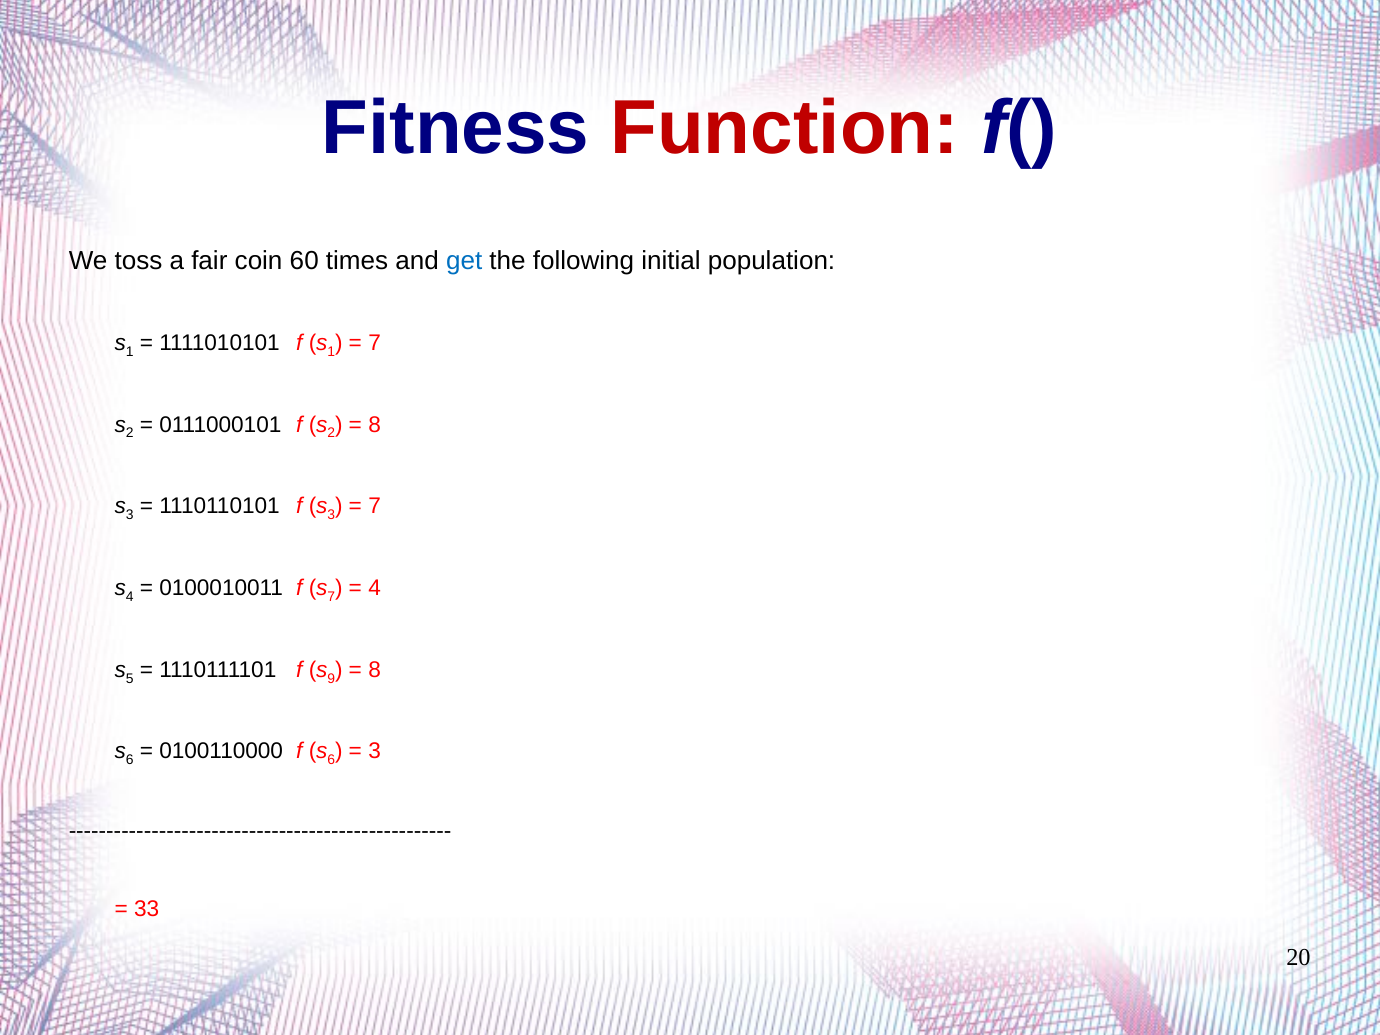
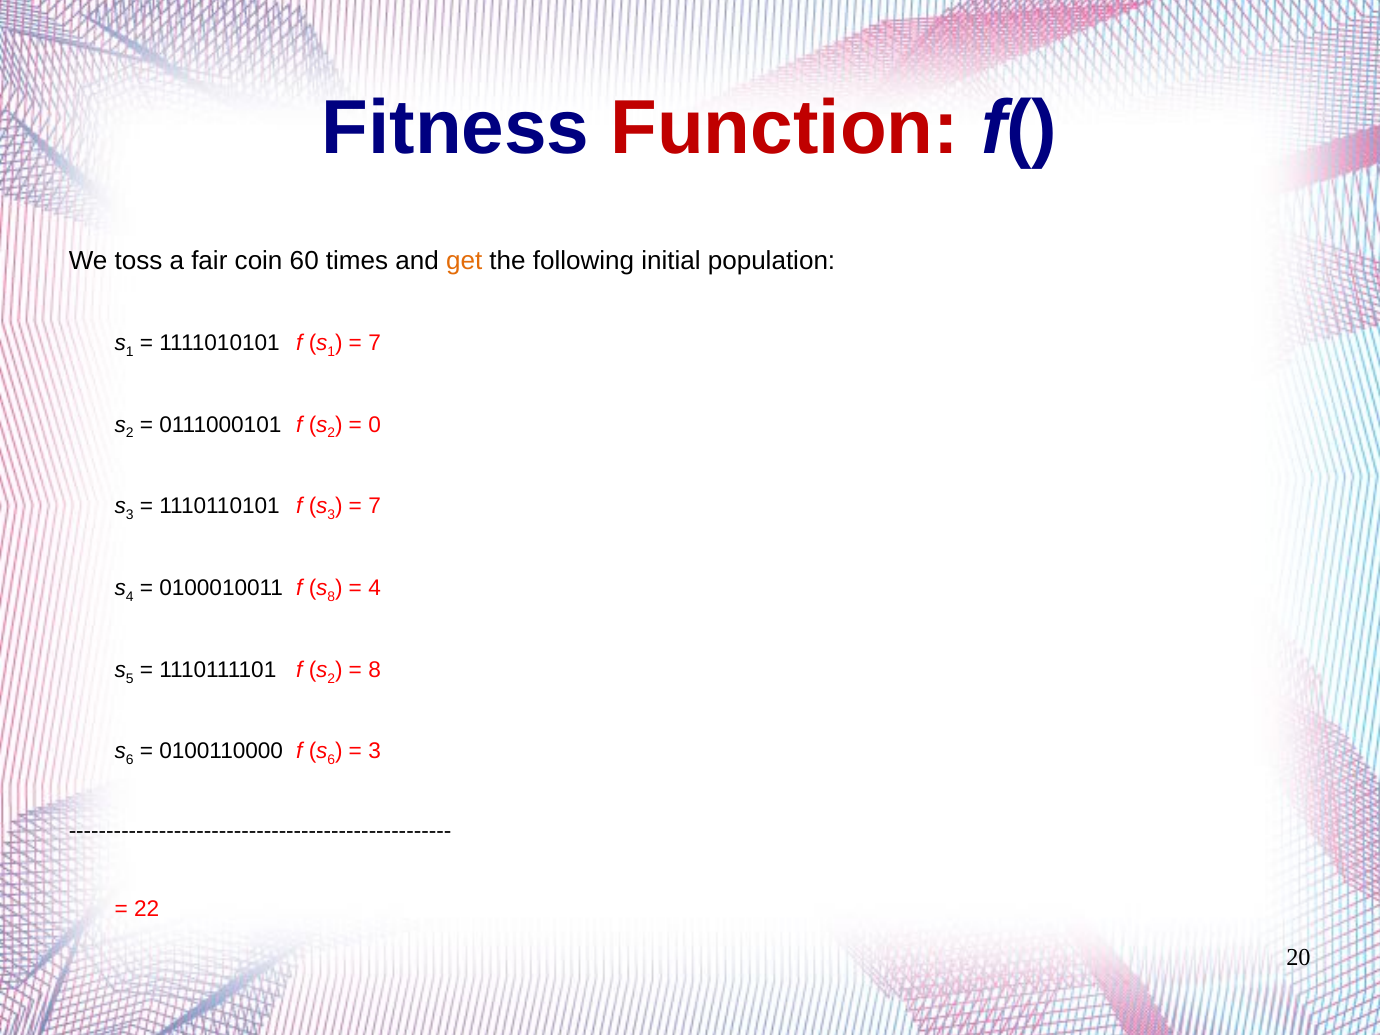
get colour: blue -> orange (464, 261)
8: 8 -> 0 (375, 424)
7: 7 -> 8 (331, 597)
9: 9 -> 2 (331, 678)
33: 33 -> 22 (147, 908)
